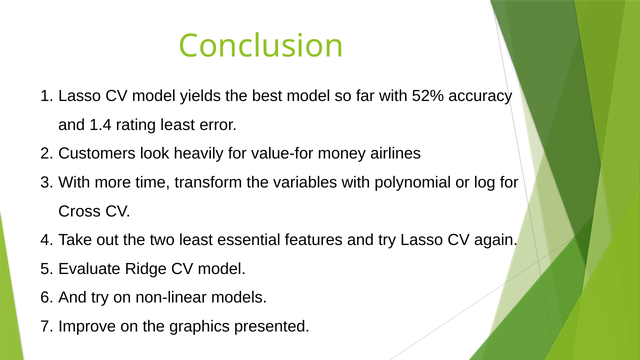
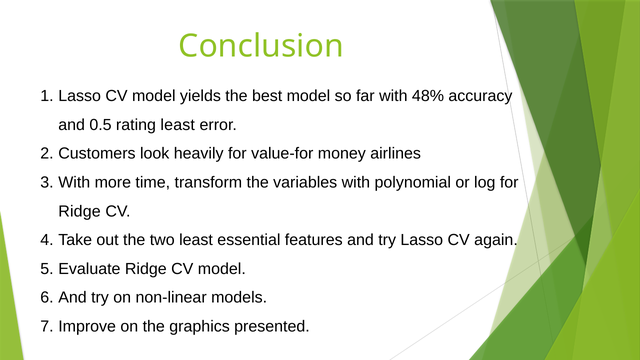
52%: 52% -> 48% (428, 96)
1.4: 1.4 -> 0.5 (100, 125)
Cross: Cross -> Ridge (80, 211)
